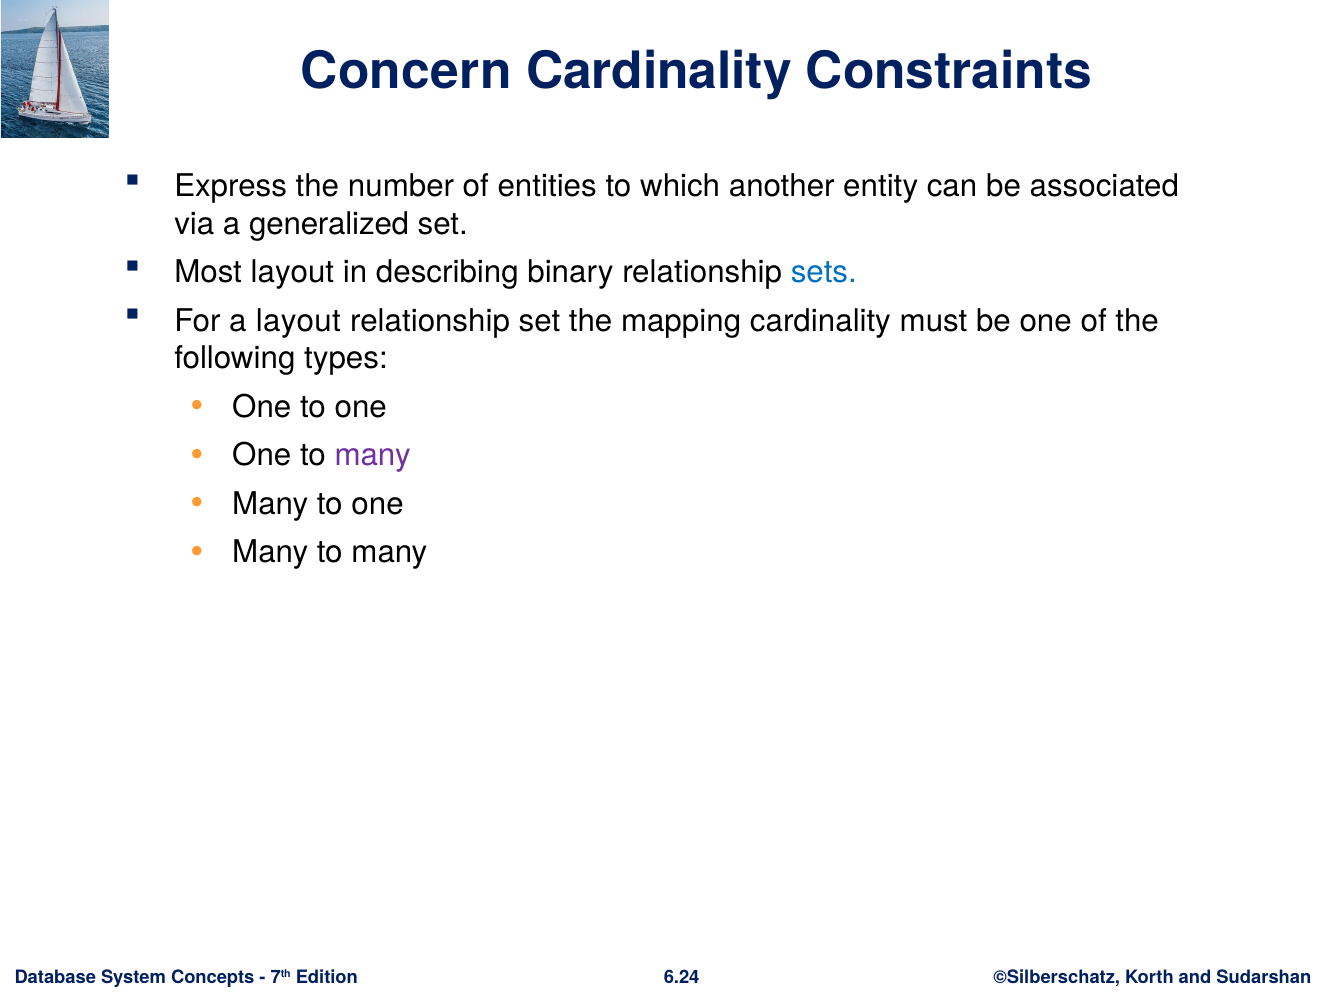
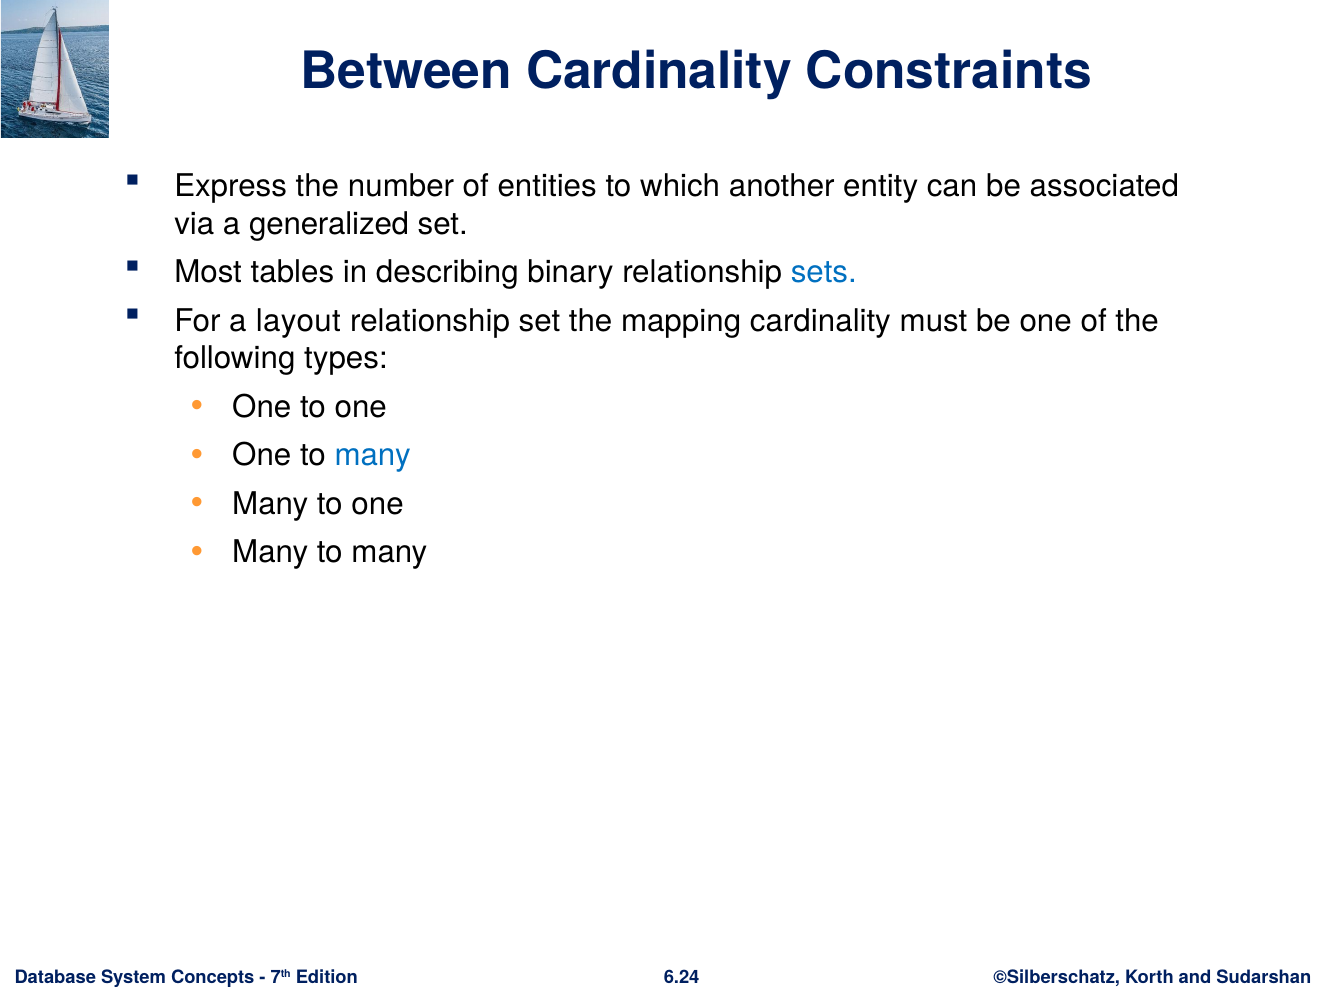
Concern: Concern -> Between (406, 71)
Most layout: layout -> tables (292, 272)
many colour: purple -> blue (373, 455)
